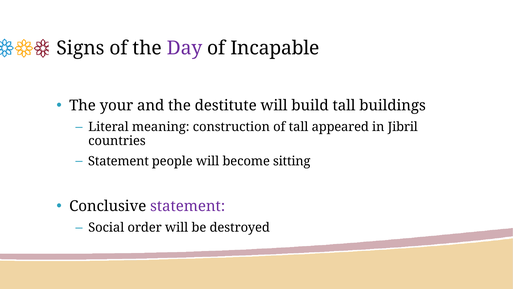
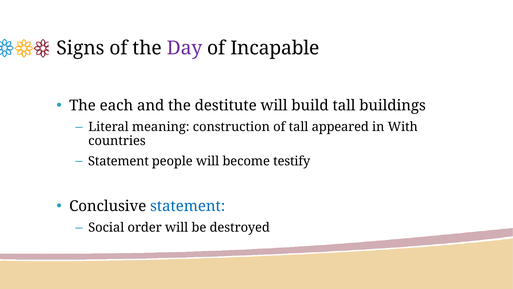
your: your -> each (116, 105)
Jibril: Jibril -> With (403, 127)
sitting: sitting -> testify (292, 161)
statement colour: purple -> blue (188, 206)
